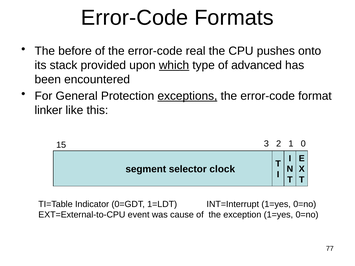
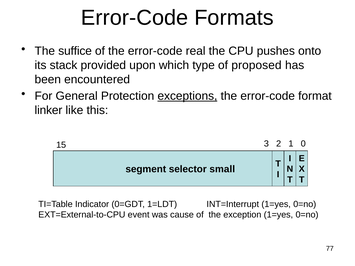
before: before -> suffice (75, 51)
which underline: present -> none (174, 65)
advanced: advanced -> proposed (256, 65)
clock: clock -> small (222, 169)
